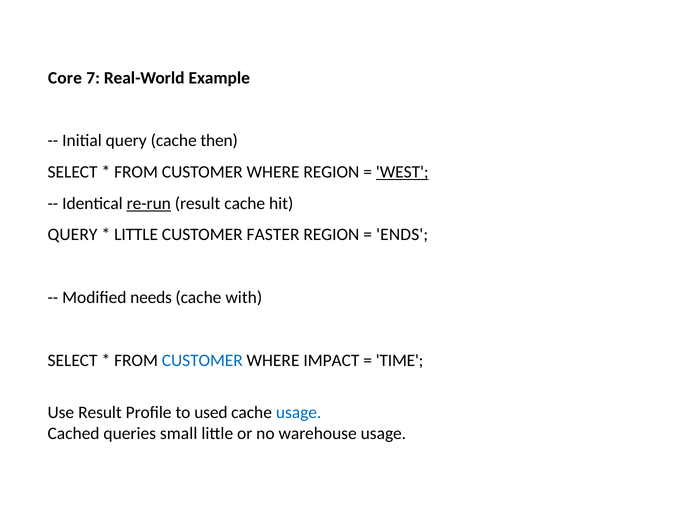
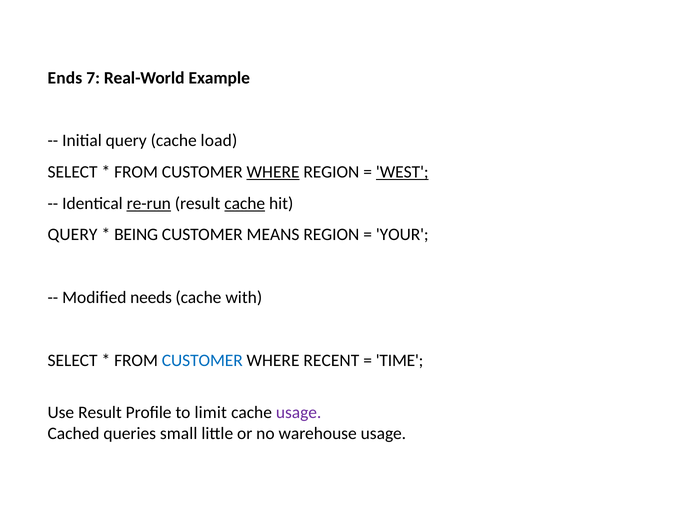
Core: Core -> Ends (65, 78)
then: then -> load (219, 141)
WHERE underline: none -> present (273, 172)
cache underline: none -> present (245, 204)
LITTLE: LITTLE -> BEING (136, 235)
FASTER: FASTER -> MEANS (273, 235)
ENDS: ENDS -> YOUR (402, 235)
IMPACT: IMPACT -> RECENT (331, 361)
used: used -> limit (211, 413)
usage colour: blue -> purple (299, 413)
